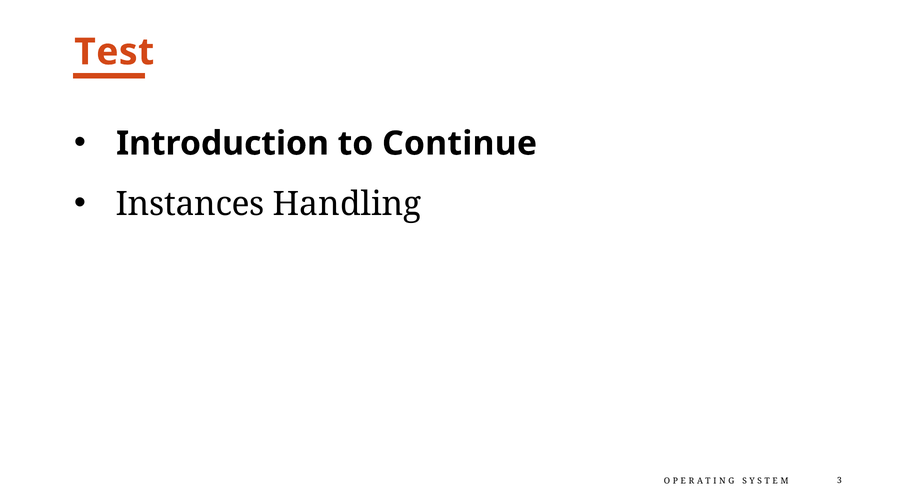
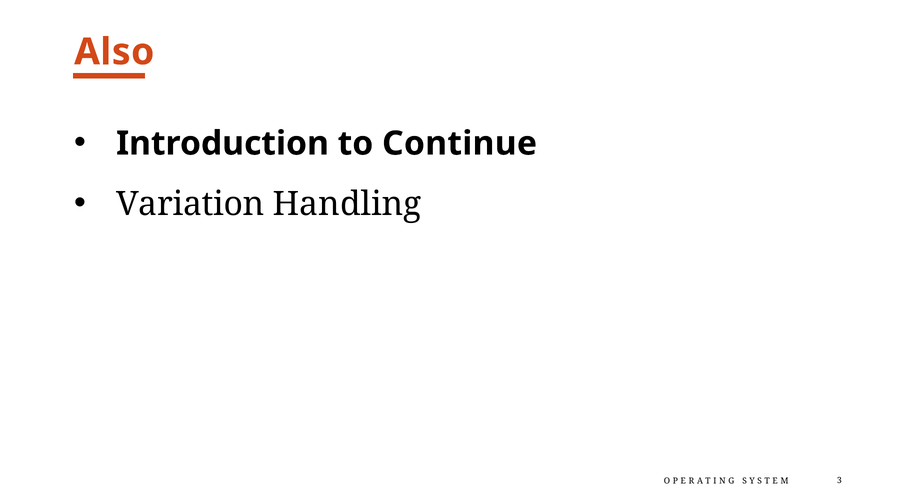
Test: Test -> Also (114, 52)
Instances: Instances -> Variation (190, 204)
